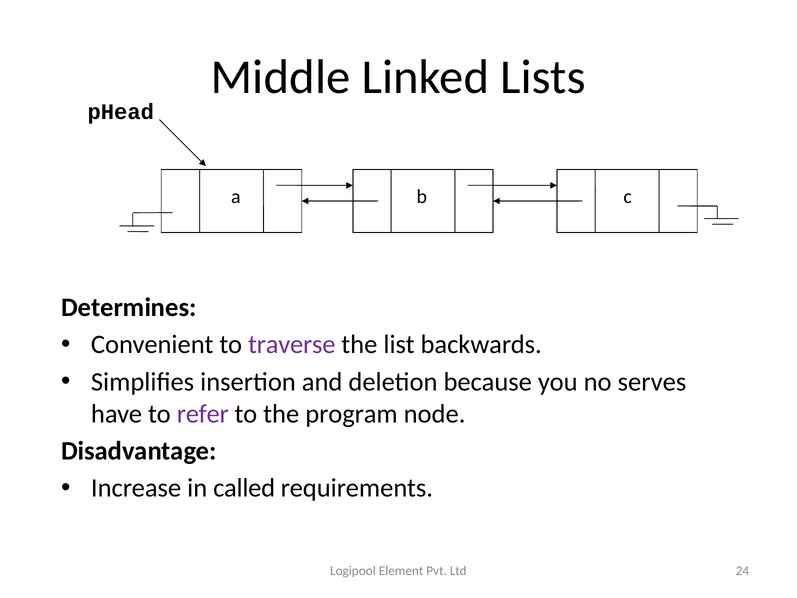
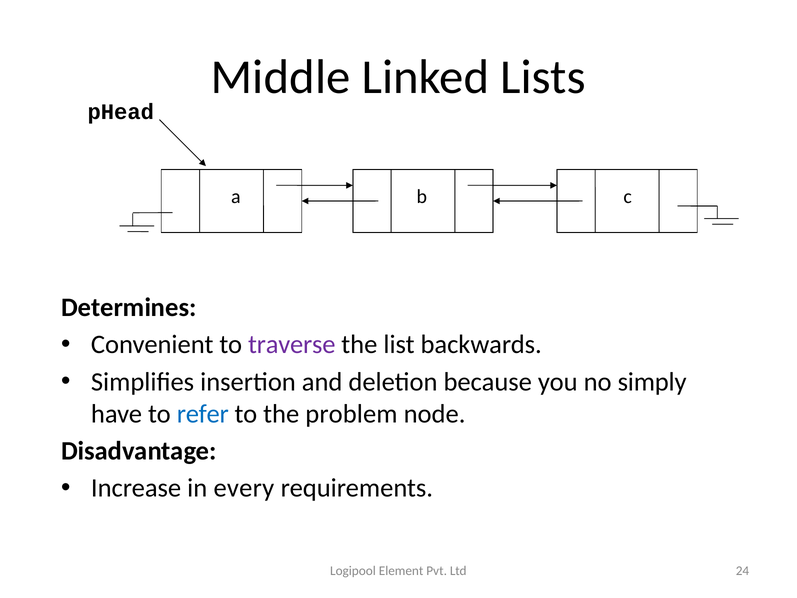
serves: serves -> simply (652, 382)
refer colour: purple -> blue (203, 414)
program: program -> problem (351, 414)
called: called -> every (244, 488)
